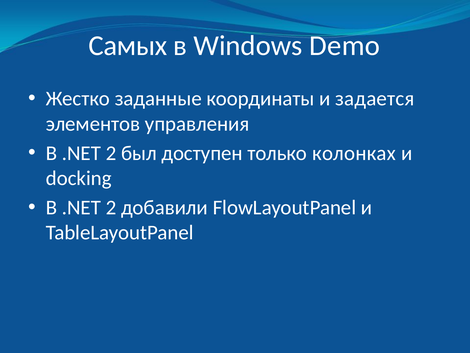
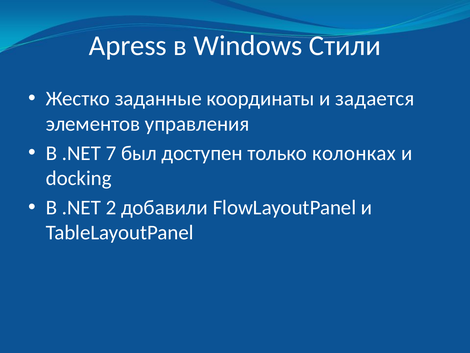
Самых: Самых -> Apress (128, 45)
Demo: Demo -> Стили (345, 45)
2: 2 -> 7 (111, 153)
